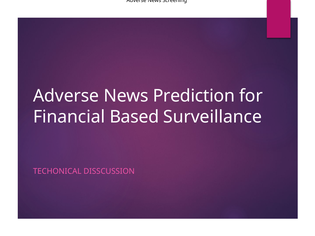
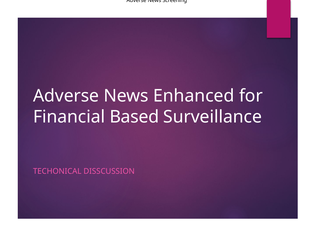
Prediction: Prediction -> Enhanced (194, 96)
